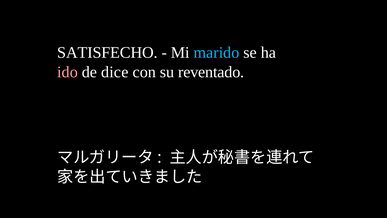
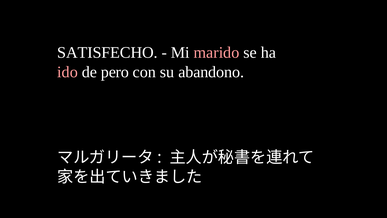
marido colour: light blue -> pink (217, 53)
dice: dice -> pero (115, 72)
reventado: reventado -> abandono (211, 72)
